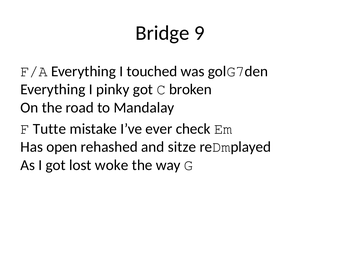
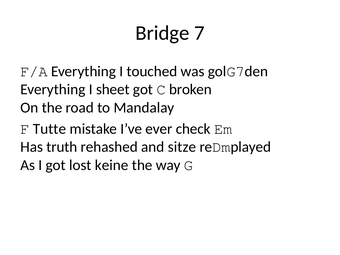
9: 9 -> 7 (199, 33)
pinky: pinky -> sheet (113, 89)
open: open -> truth (62, 147)
woke: woke -> keine (112, 165)
